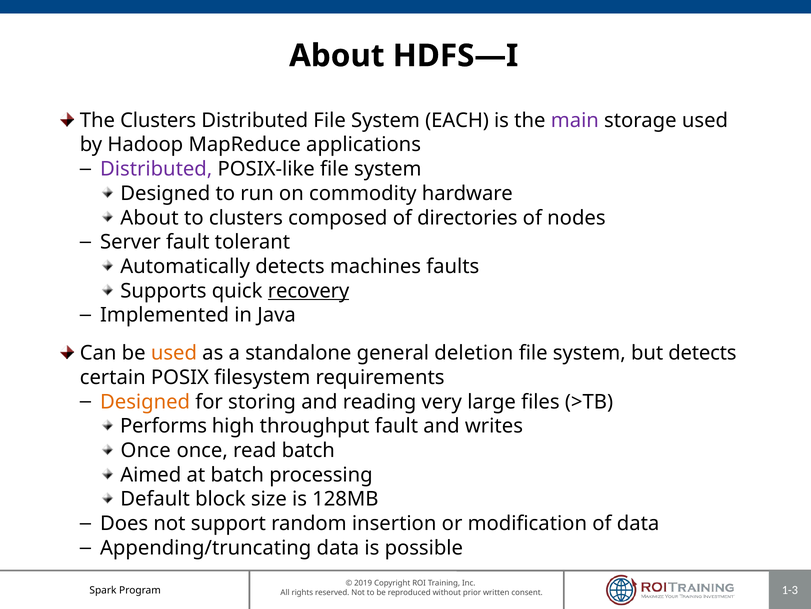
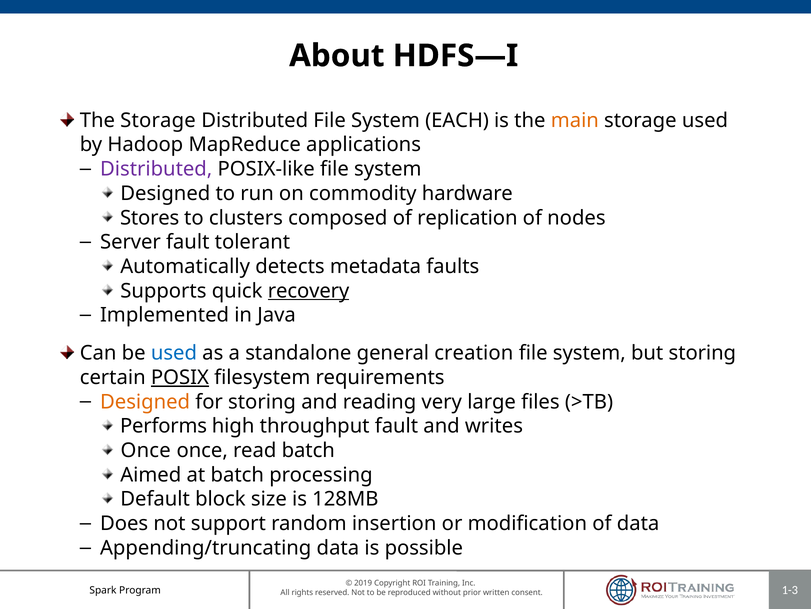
The Clusters: Clusters -> Storage (158, 120)
main colour: purple -> orange (575, 120)
About: About -> Stores (150, 218)
directories: directories -> replication (467, 218)
machines: machines -> metadata (376, 266)
used colour: orange -> blue (174, 353)
deletion: deletion -> creation (474, 353)
but detects: detects -> storing (702, 353)
POSIX underline: none -> present (180, 377)
